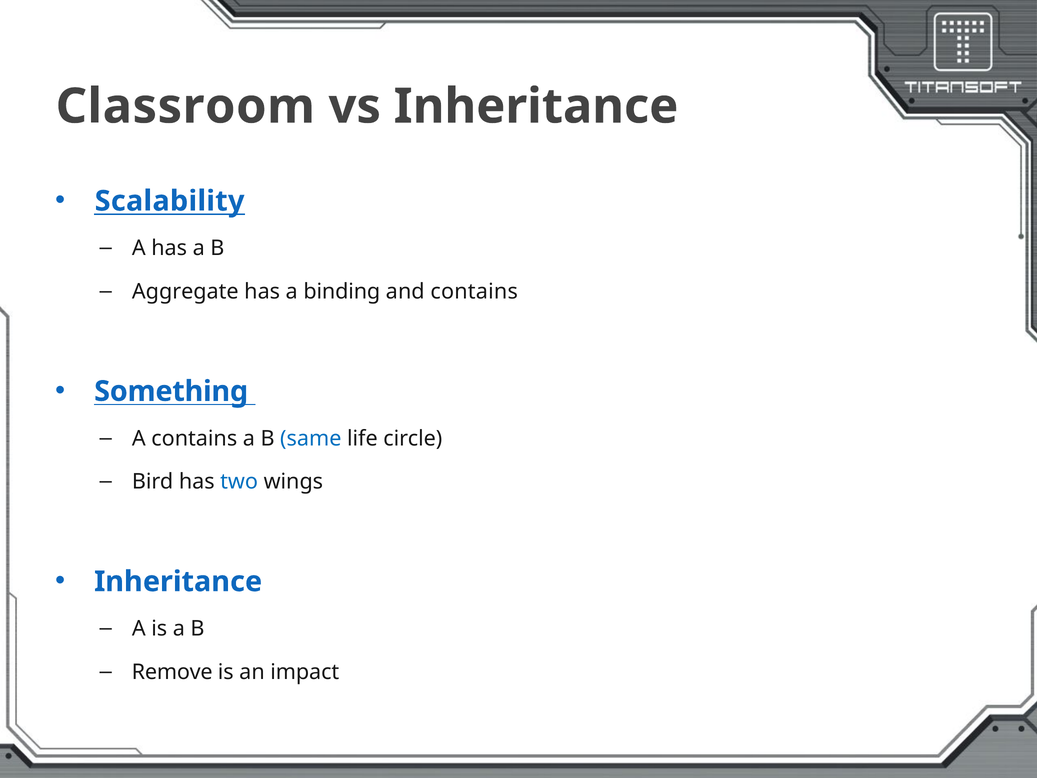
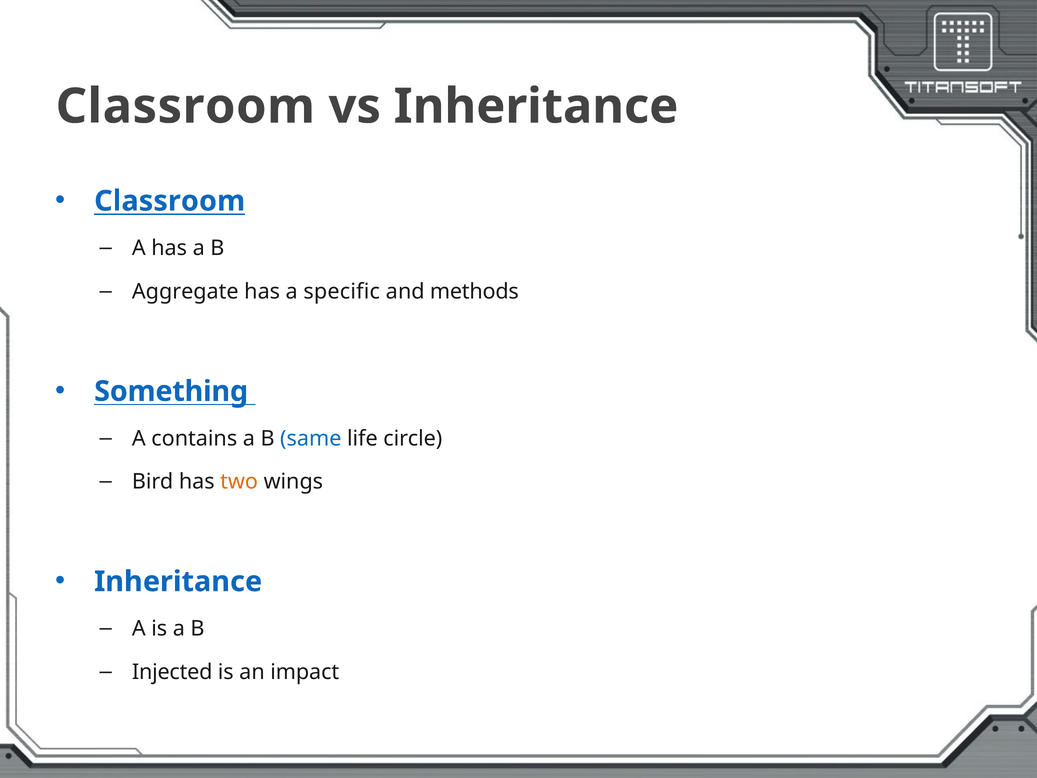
Scalability: Scalability -> Classroom (170, 201)
binding: binding -> specific (342, 291)
and contains: contains -> methods (474, 291)
two colour: blue -> orange (239, 482)
Remove: Remove -> Injected (172, 672)
